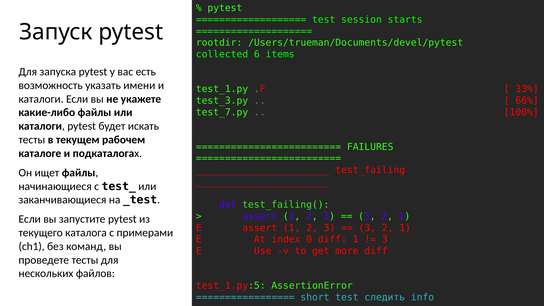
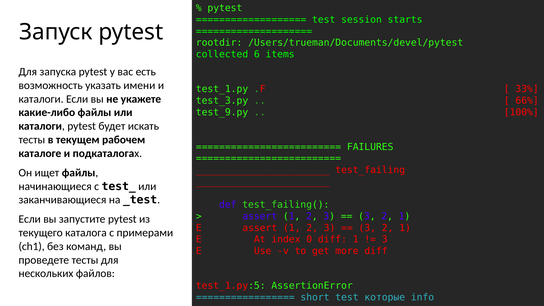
test_7.py: test_7.py -> test_9.py (222, 112)
следить: следить -> которые (385, 297)
